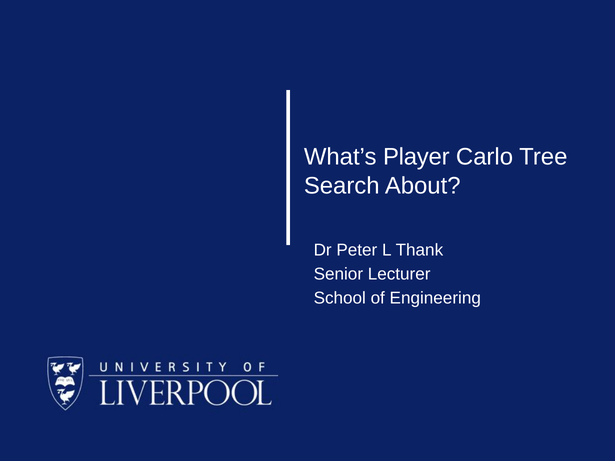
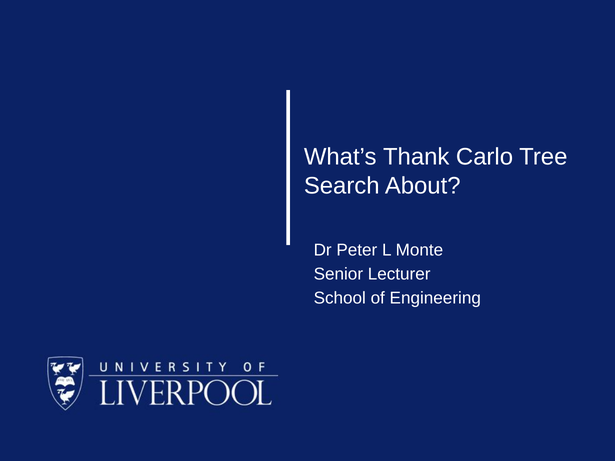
Player: Player -> Thank (416, 157)
Thank: Thank -> Monte (419, 250)
